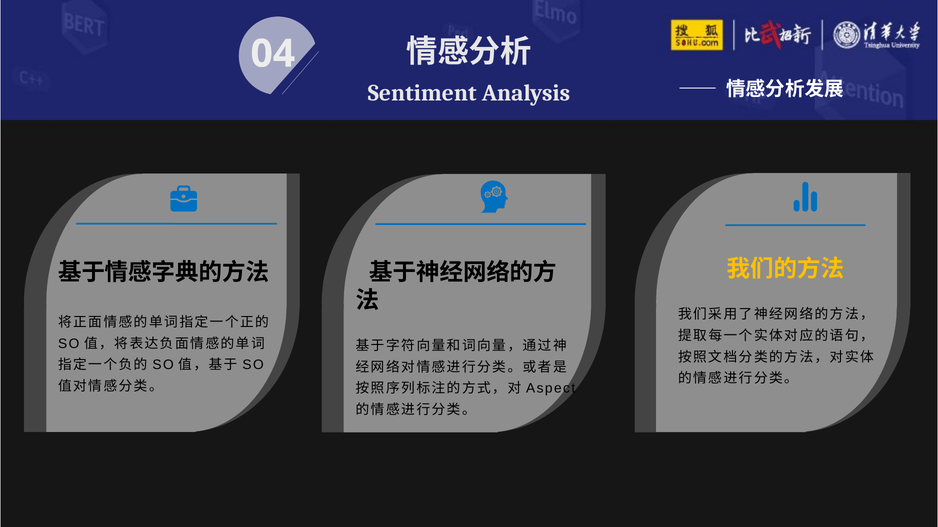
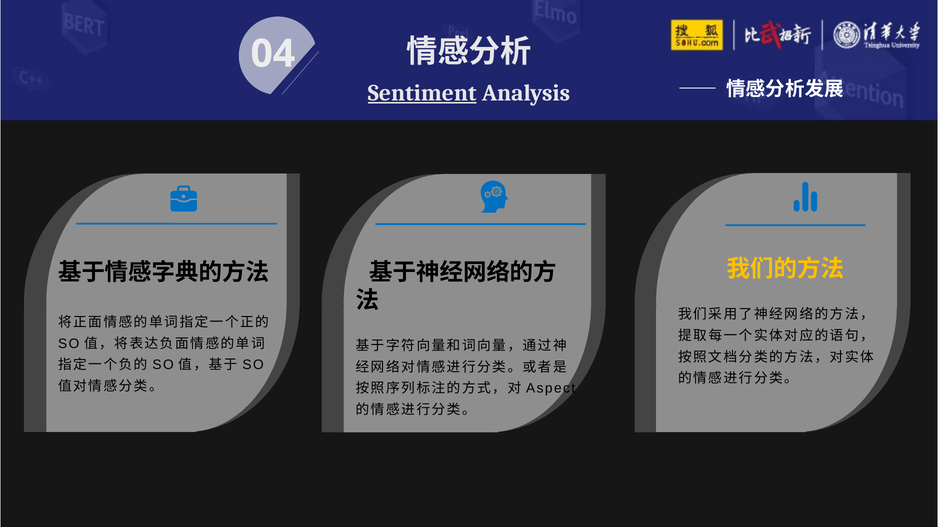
Sentiment underline: none -> present (422, 93)
